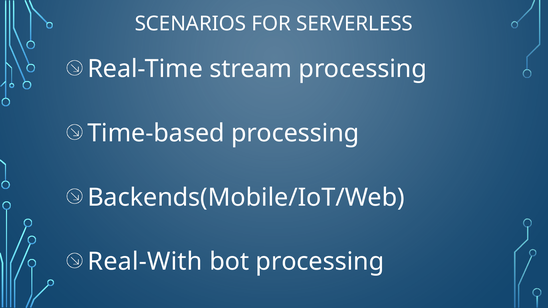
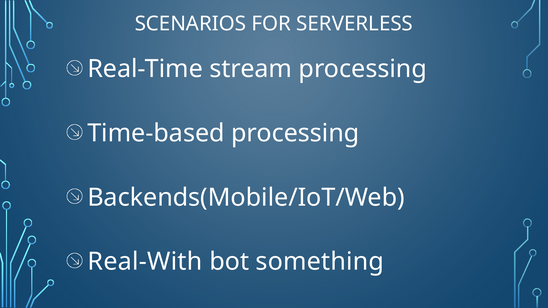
bot processing: processing -> something (320, 262)
